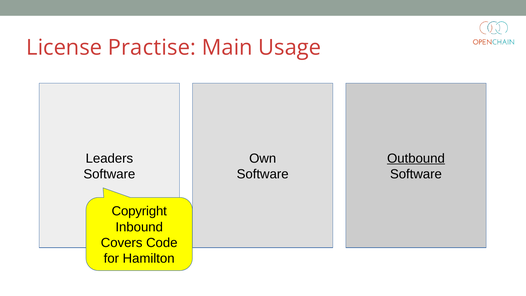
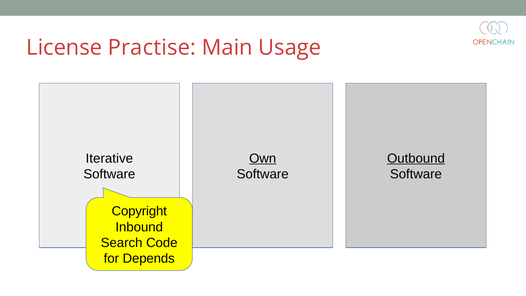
Leaders: Leaders -> Iterative (109, 158)
Own underline: none -> present (263, 158)
Covers: Covers -> Search (122, 243)
Hamilton: Hamilton -> Depends (149, 258)
